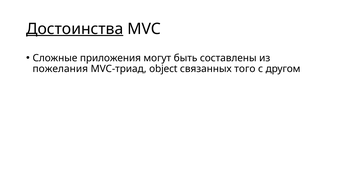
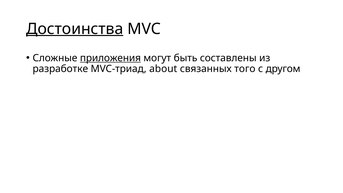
приложения underline: none -> present (110, 58)
пожелания: пожелания -> разработке (60, 69)
object: object -> about (163, 69)
